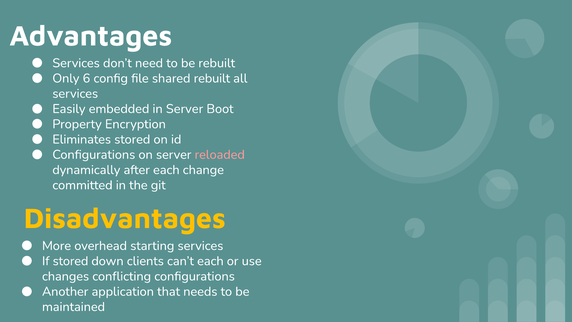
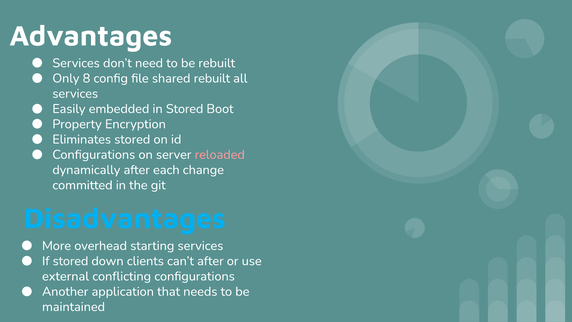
6: 6 -> 8 (86, 78)
in Server: Server -> Stored (185, 109)
Disadvantages colour: yellow -> light blue (125, 218)
can’t each: each -> after (210, 261)
changes: changes -> external (66, 276)
